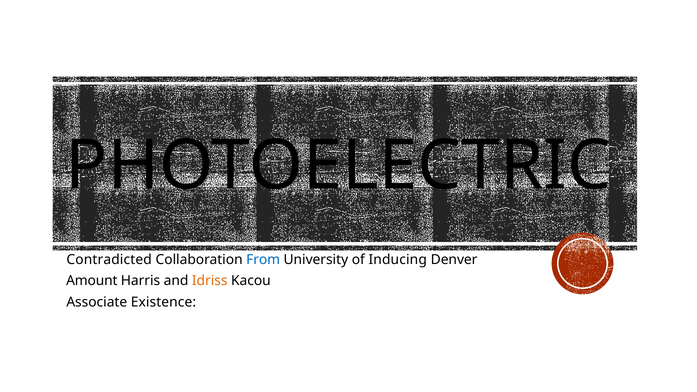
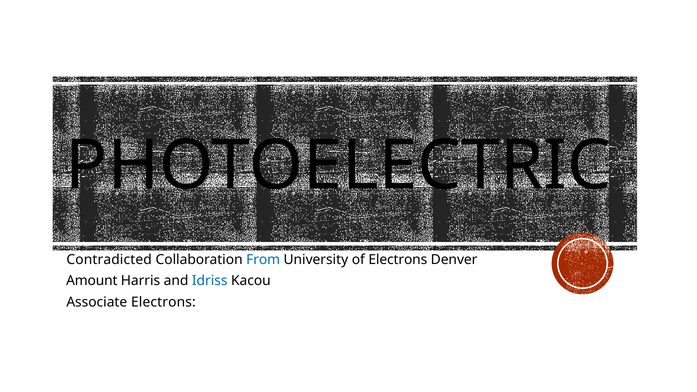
of Inducing: Inducing -> Electrons (398, 260)
Idriss colour: orange -> blue (210, 281)
Associate Existence: Existence -> Electrons (163, 302)
